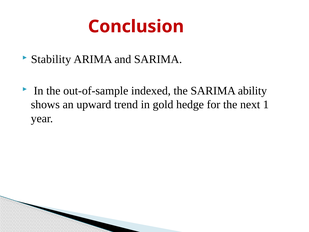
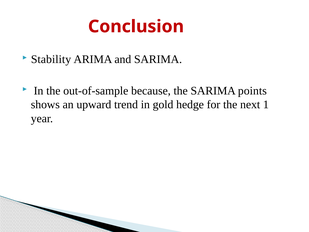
indexed: indexed -> because (151, 91)
ability: ability -> points (252, 91)
